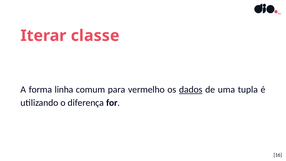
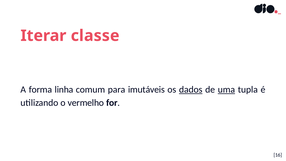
vermelho: vermelho -> imutáveis (146, 89)
uma underline: none -> present (226, 89)
diferença: diferença -> vermelho (86, 103)
